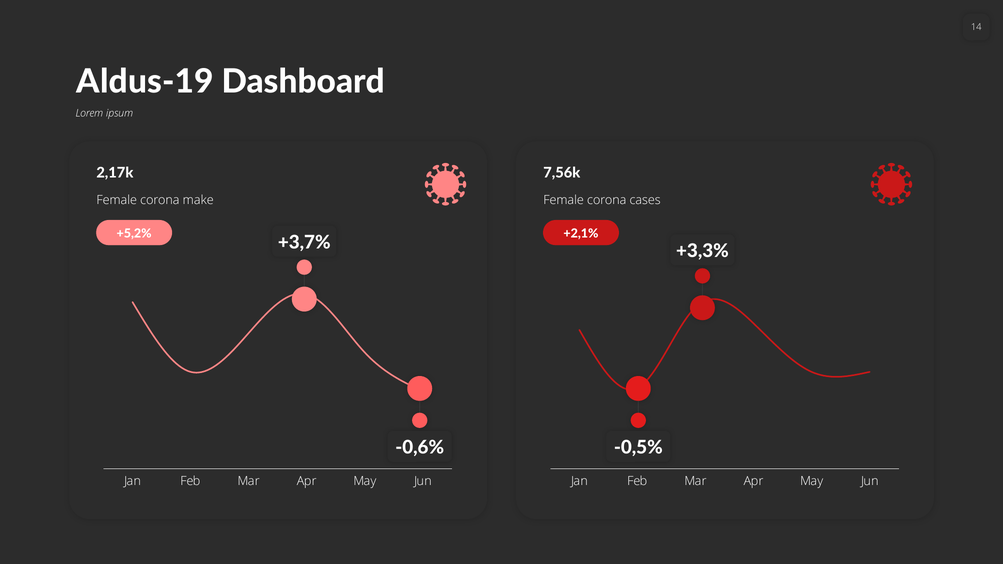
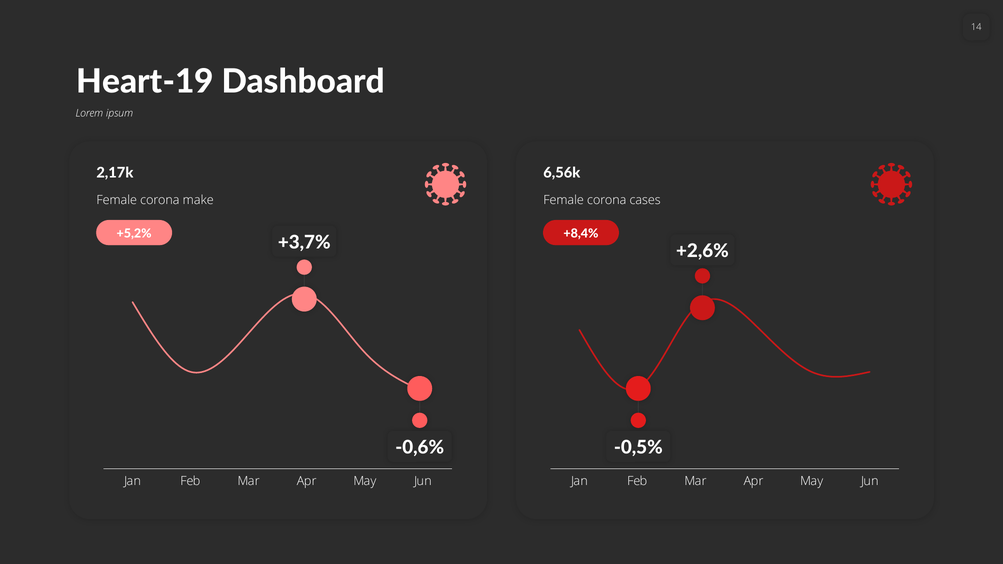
Aldus-19: Aldus-19 -> Heart-19 (145, 82)
7,56k: 7,56k -> 6,56k (562, 173)
+2,1%: +2,1% -> +8,4% (581, 234)
+3,3%: +3,3% -> +2,6% (702, 251)
